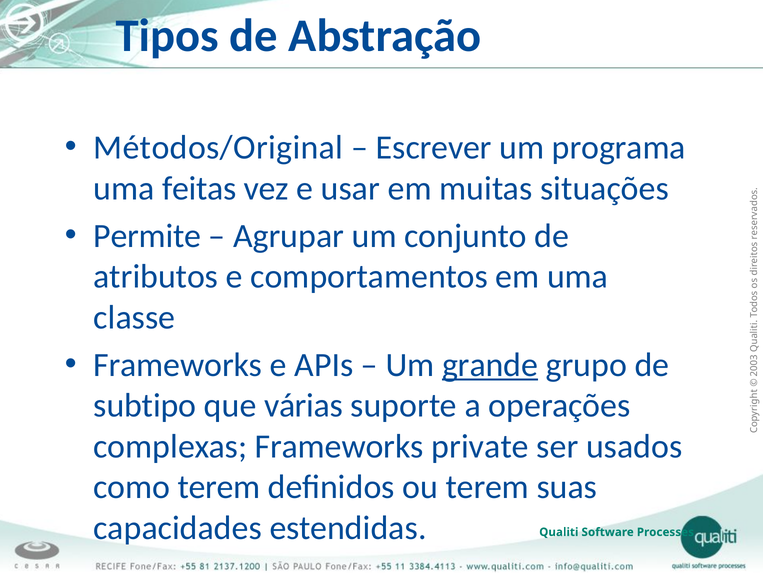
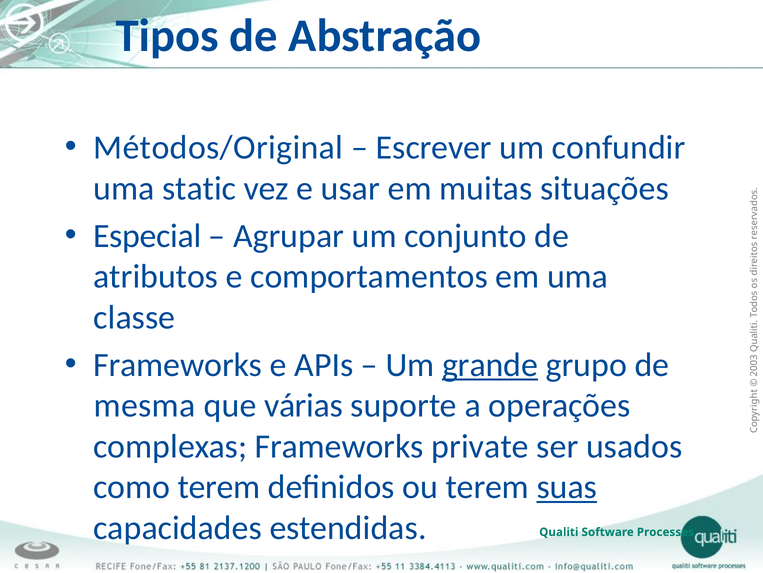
programa: programa -> confundir (619, 147)
feitas: feitas -> static (199, 188)
Permite: Permite -> Especial (147, 236)
subtipo: subtipo -> mesma (145, 405)
suas underline: none -> present (567, 487)
